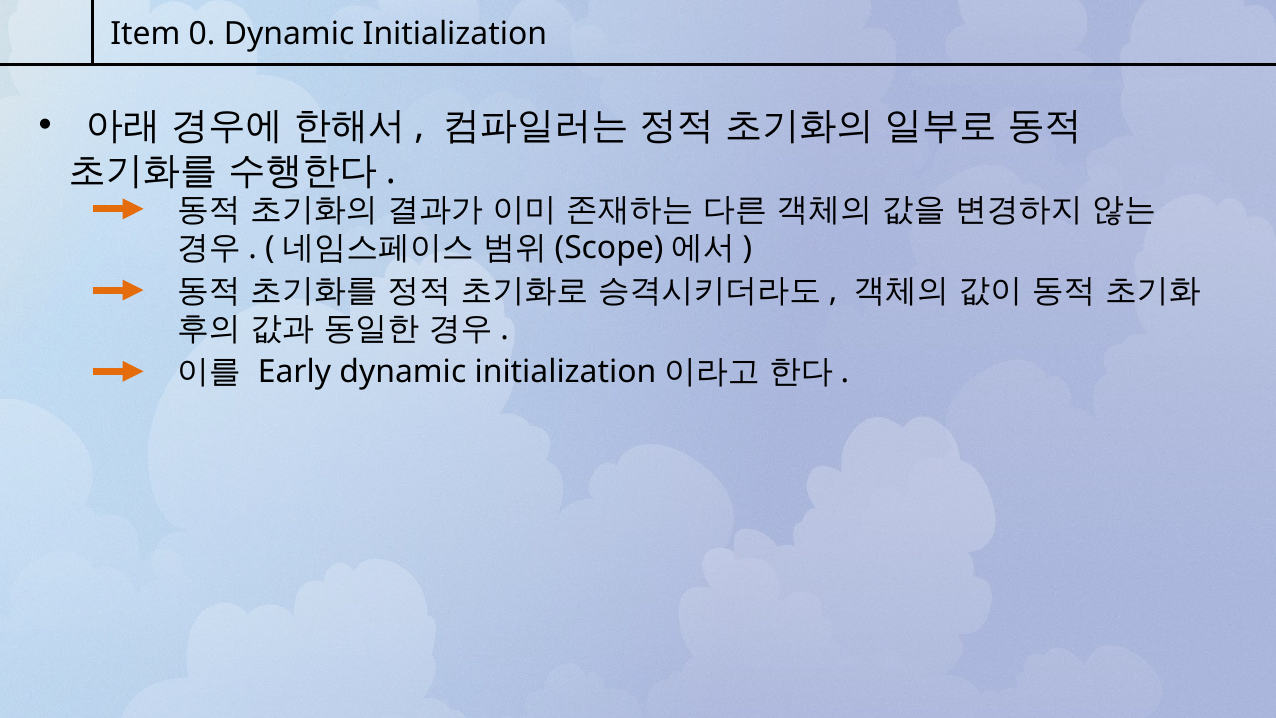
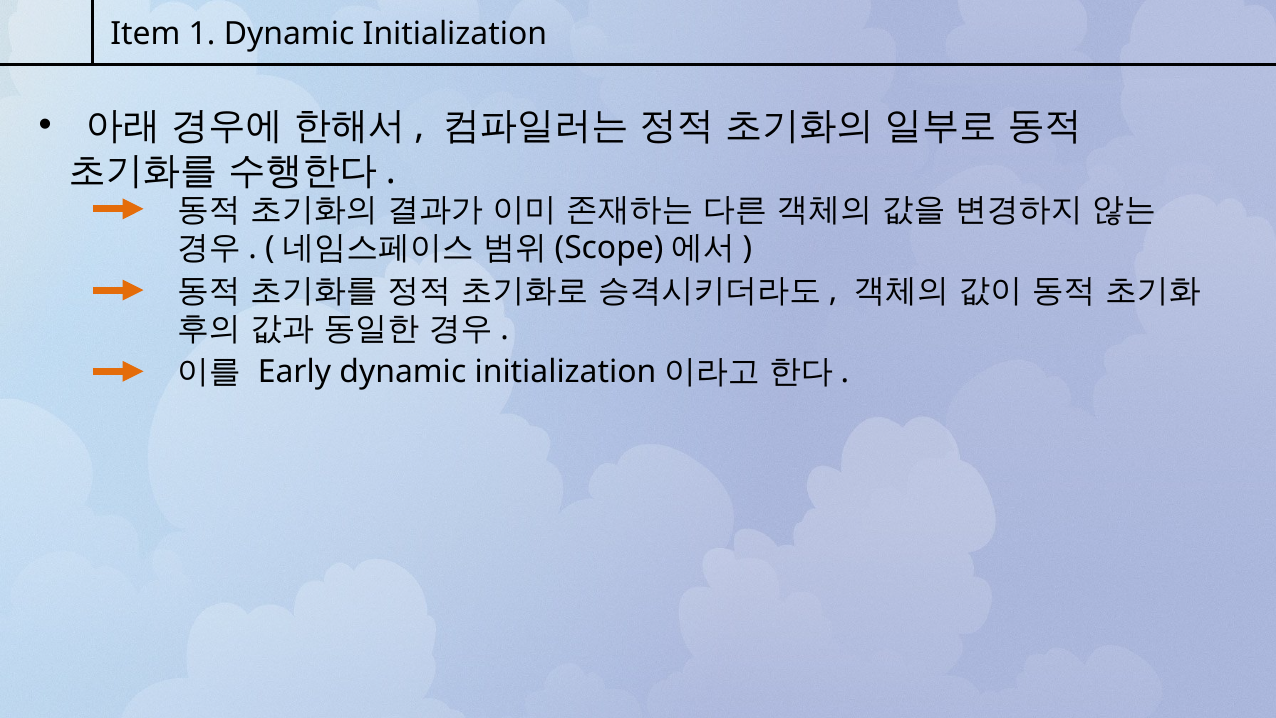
0: 0 -> 1 (202, 34)
